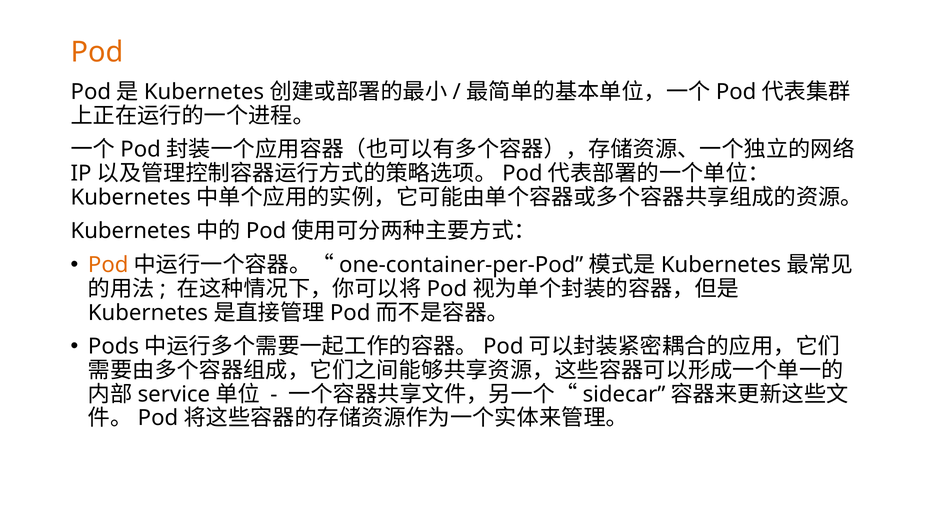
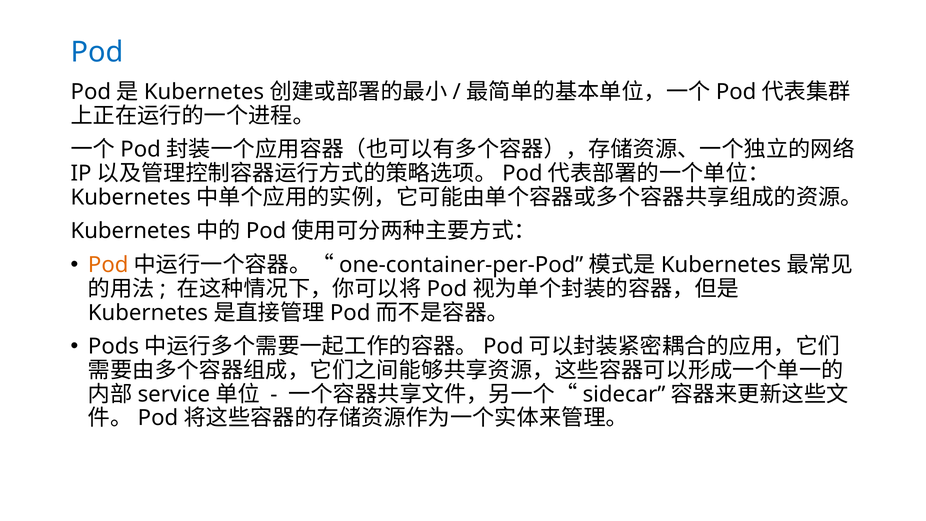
Pod colour: orange -> blue (97, 52)
